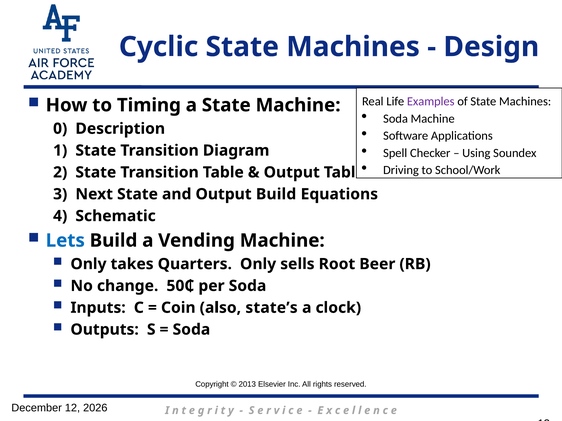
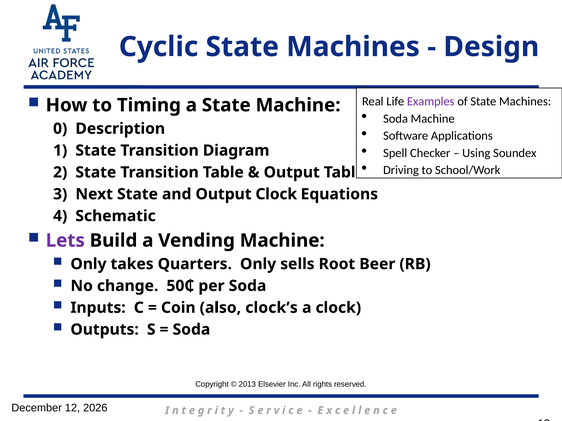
Output Build: Build -> Clock (276, 194)
Lets colour: blue -> purple (65, 241)
state’s: state’s -> clock’s (272, 308)
